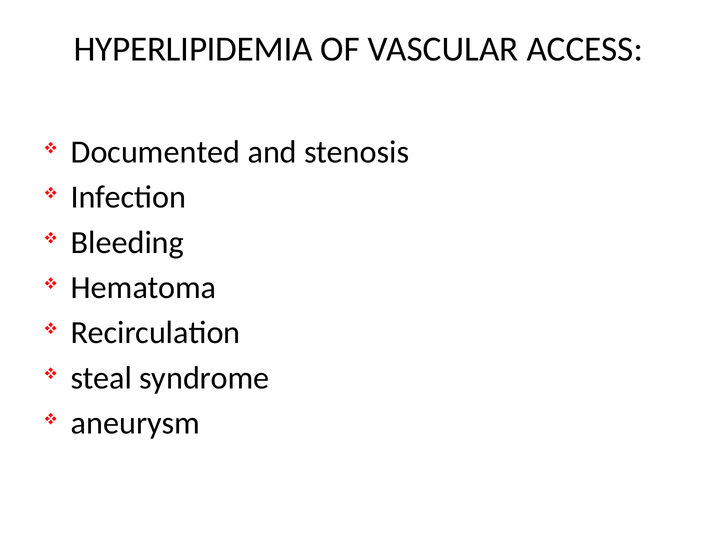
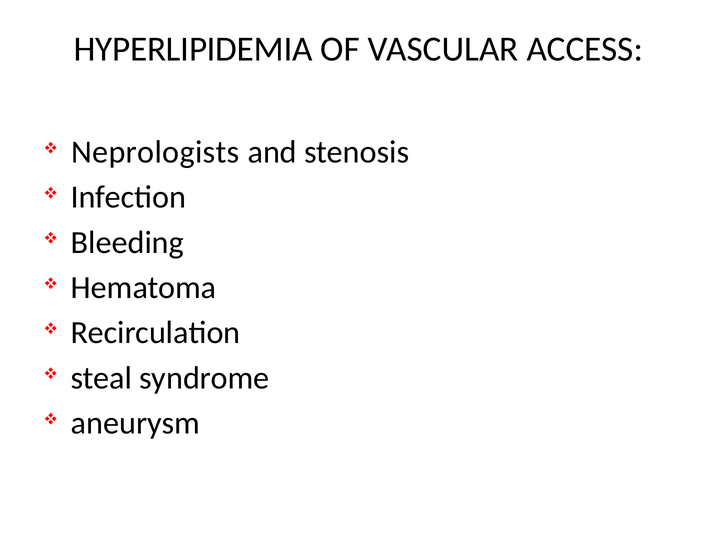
Documented: Documented -> Neprologists (155, 152)
